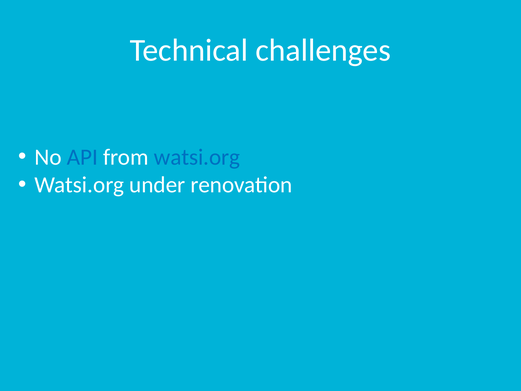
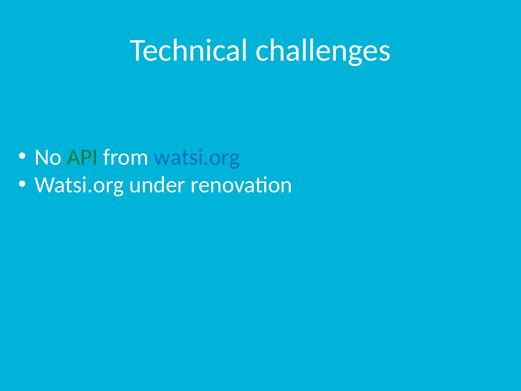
API colour: blue -> green (82, 157)
